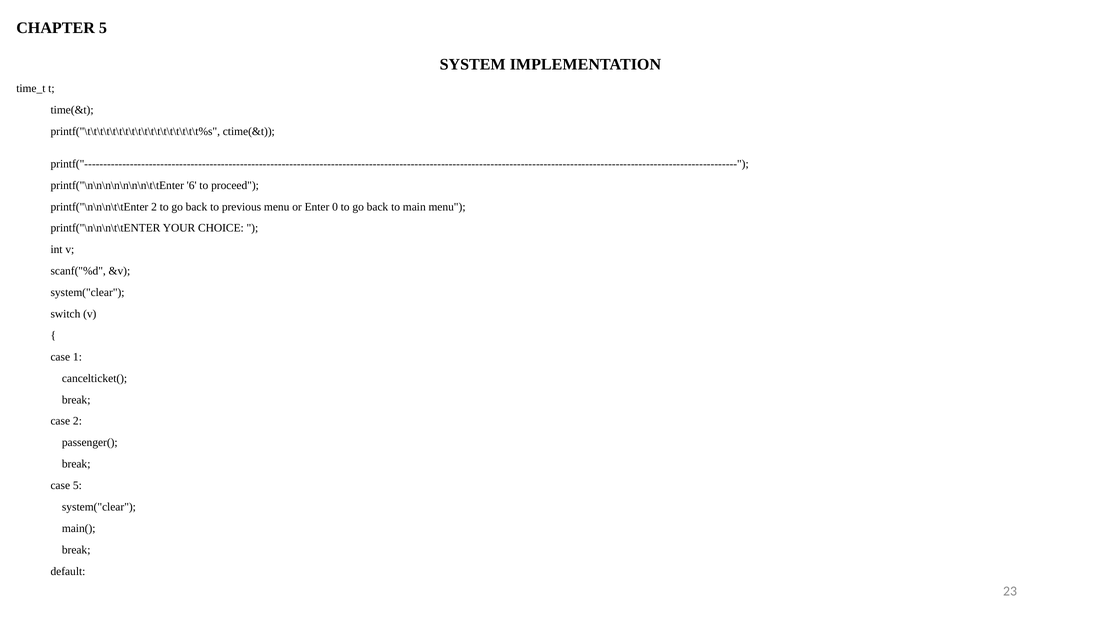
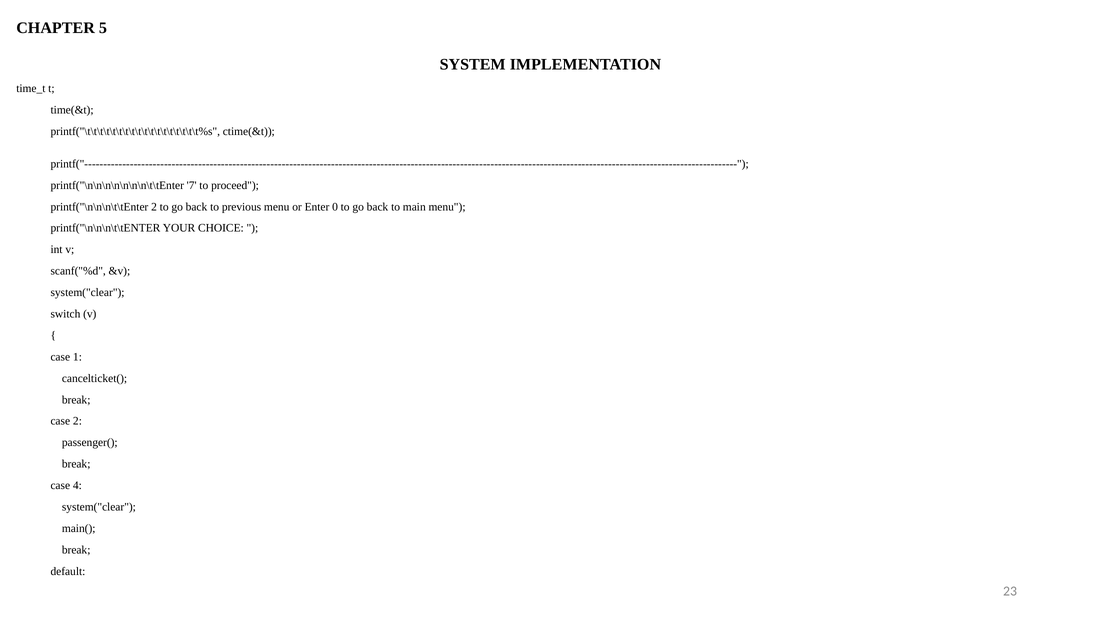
6: 6 -> 7 (192, 185)
case 5: 5 -> 4 (77, 486)
